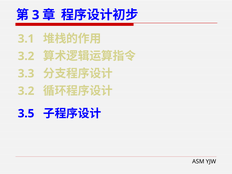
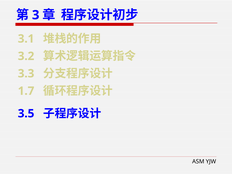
3.2: 3.2 -> 1.7 (26, 91)
